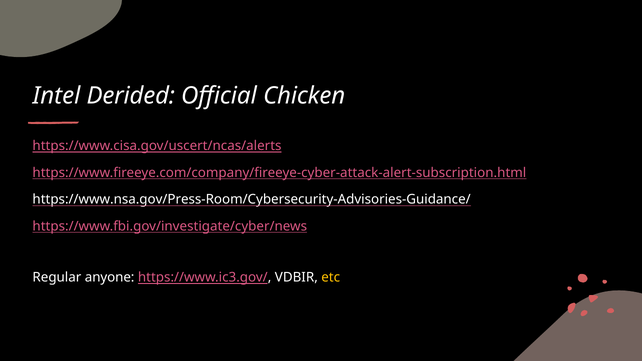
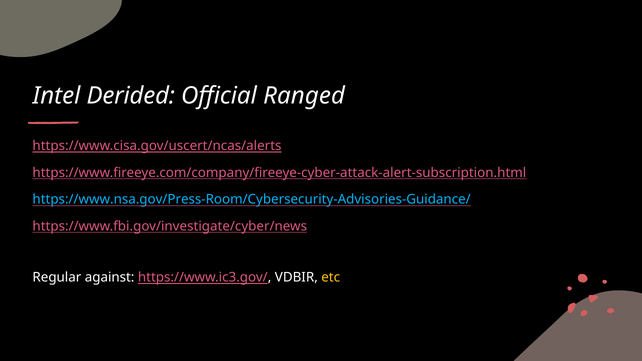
Chicken: Chicken -> Ranged (304, 96)
https://www.nsa.gov/Press-Room/Cybersecurity-Advisories-Guidance/ colour: white -> light blue (252, 200)
anyone: anyone -> against (110, 278)
